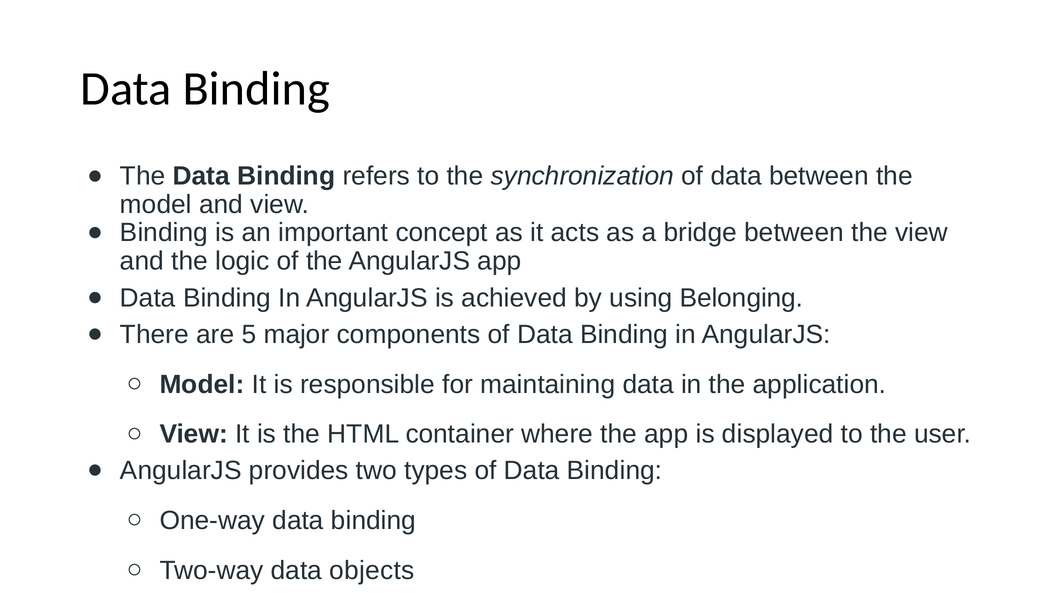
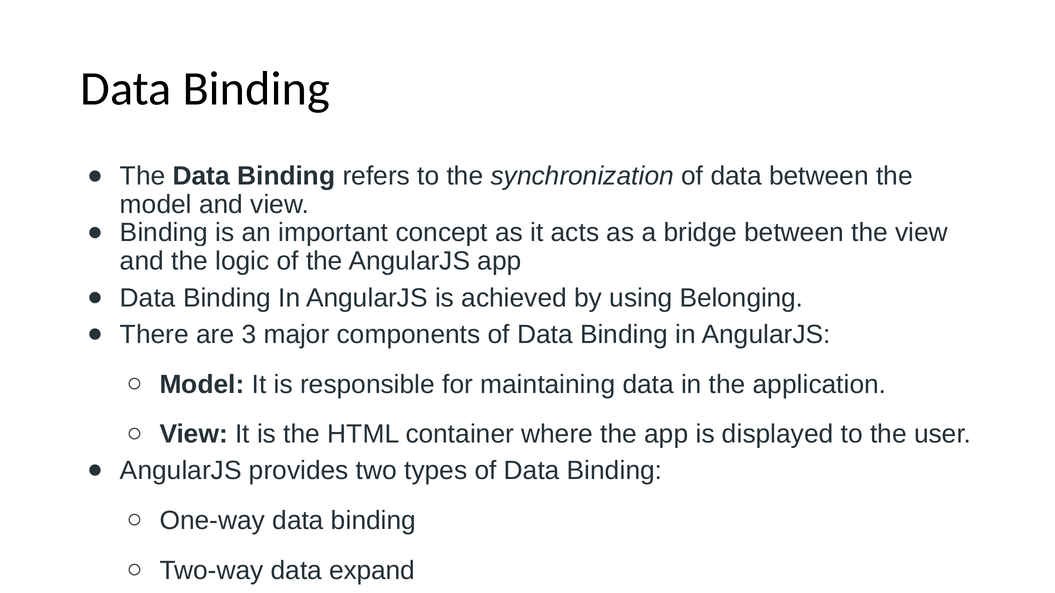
5: 5 -> 3 (249, 335)
objects: objects -> expand (372, 571)
